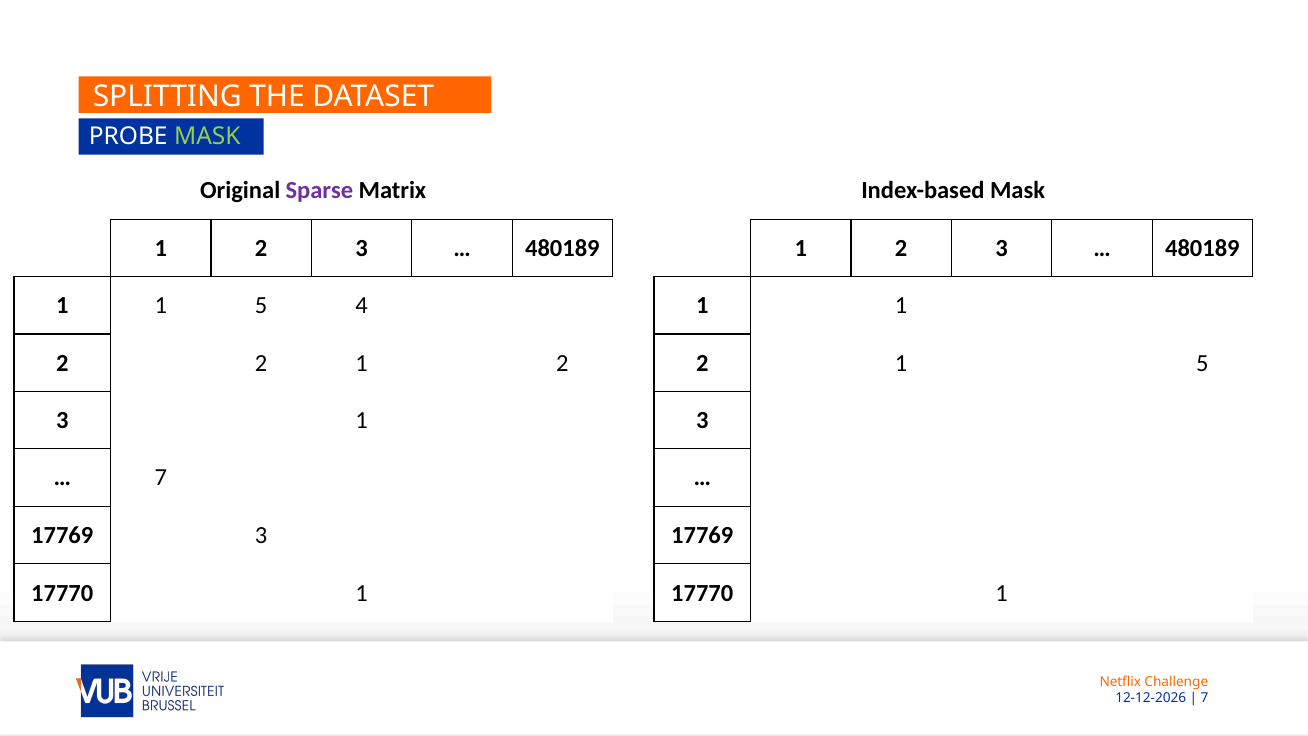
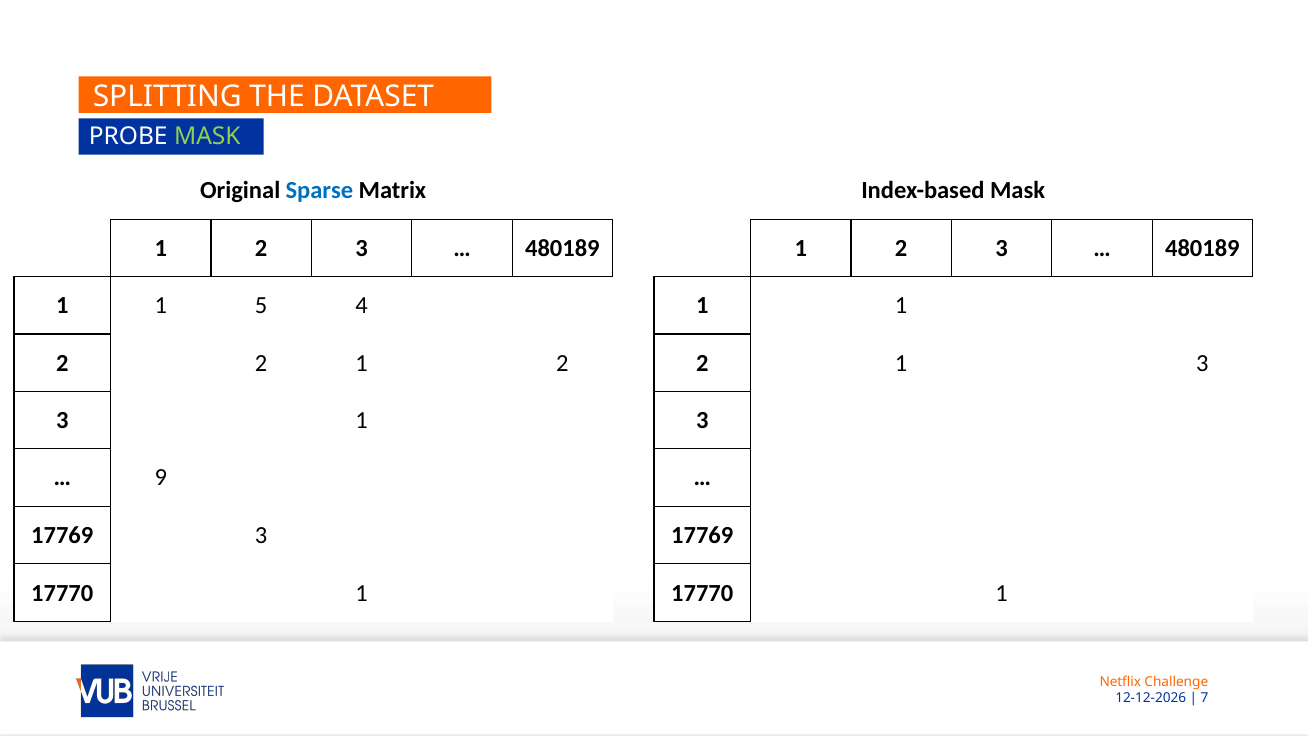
Sparse colour: purple -> blue (319, 191)
2 1 5: 5 -> 3 (1202, 363)
7: 7 -> 9 (161, 478)
